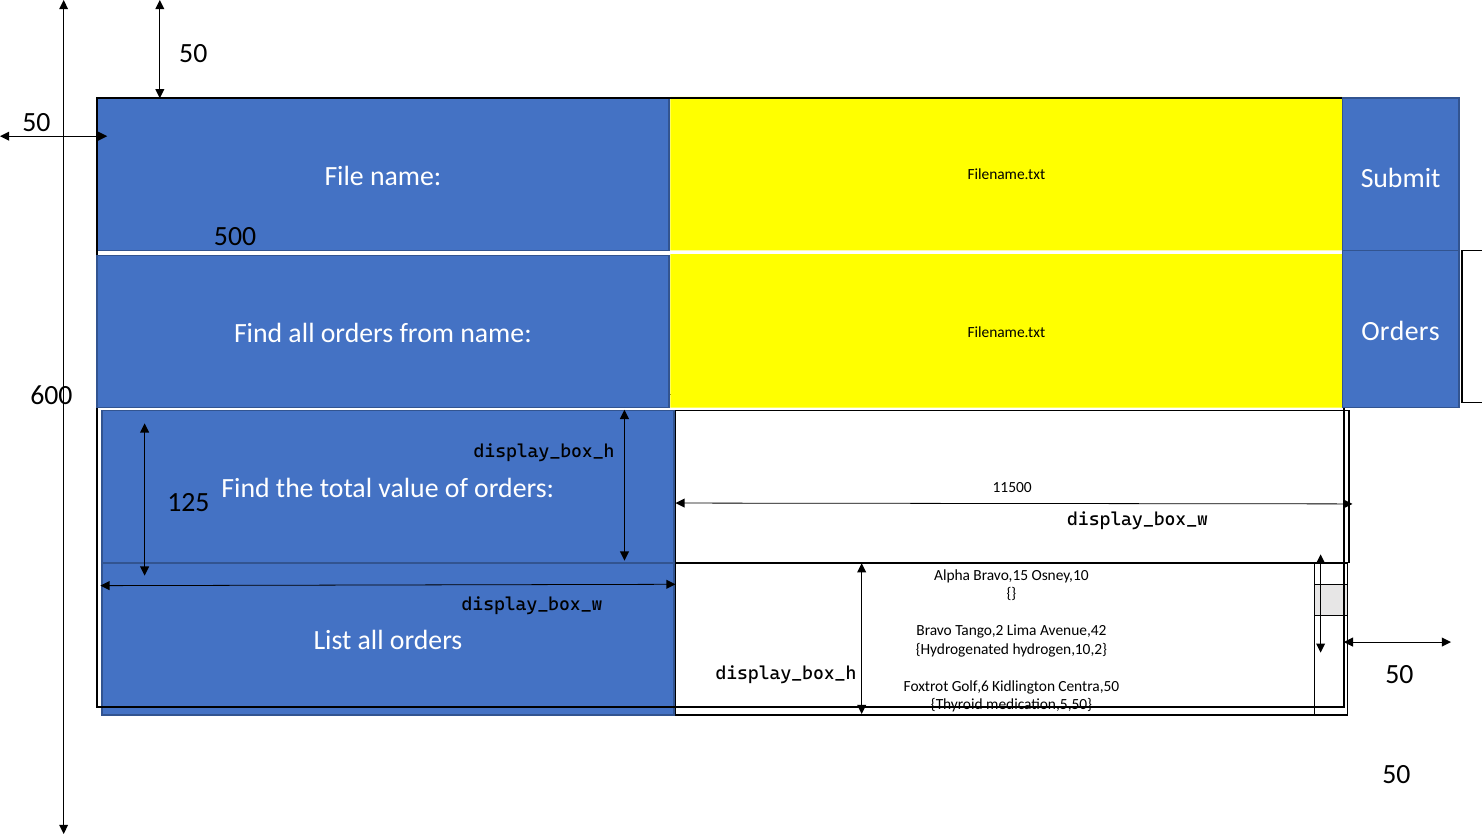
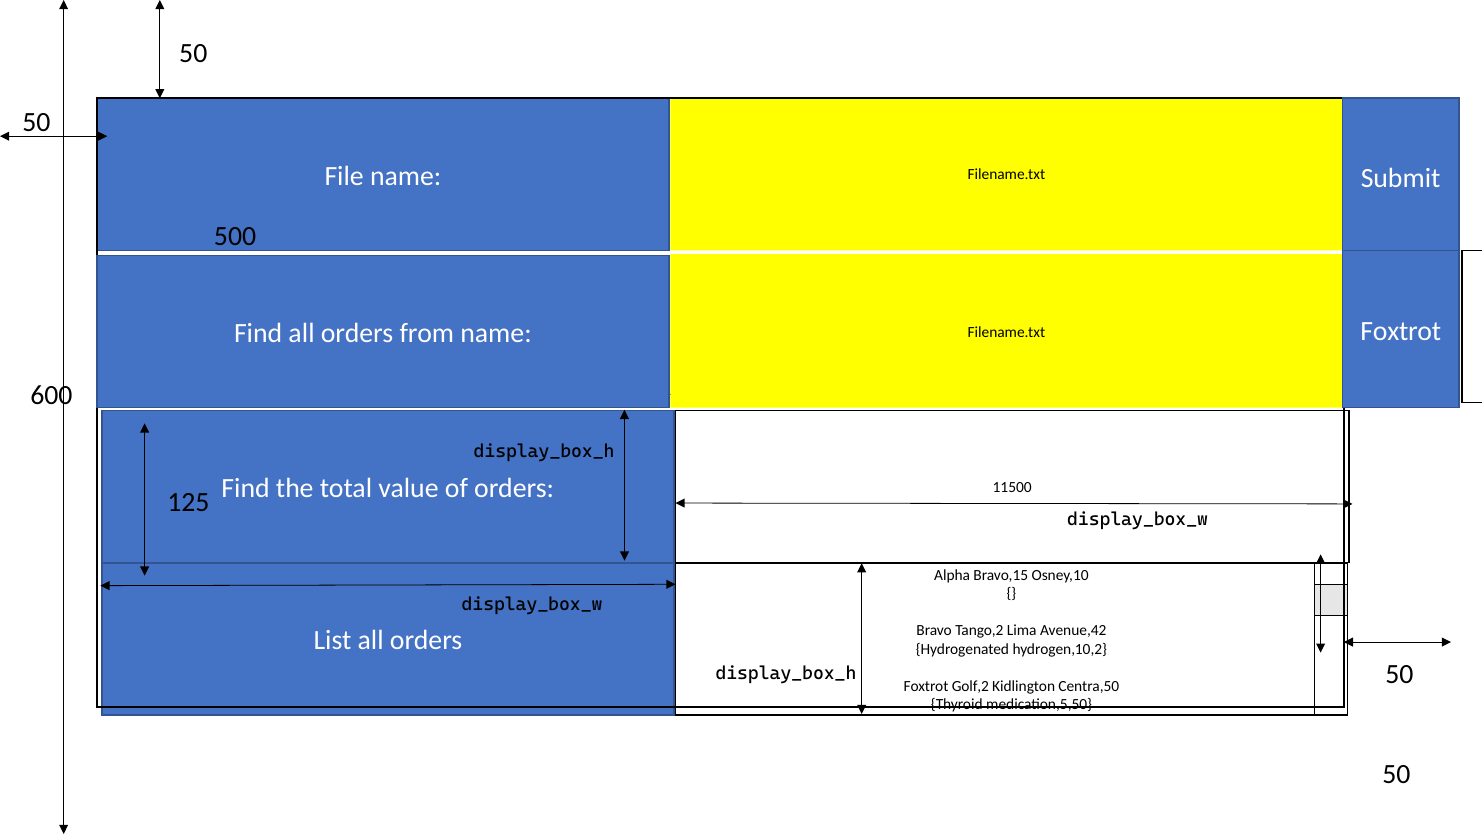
Orders: Orders -> Foxtrot (1401, 331)
Golf,6: Golf,6 -> Golf,2 (970, 686)
